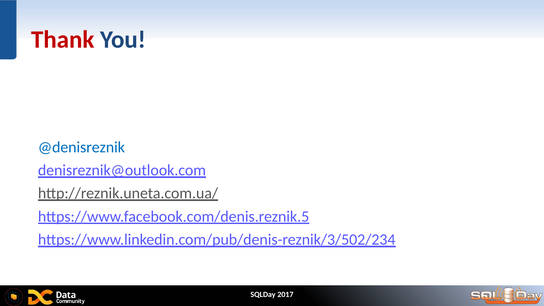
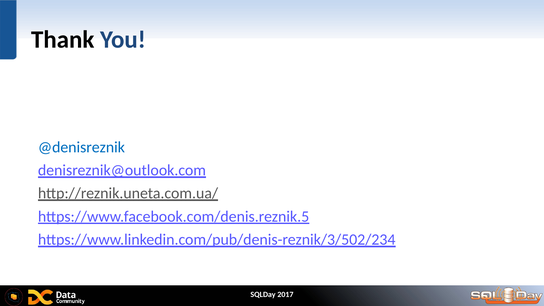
Thank colour: red -> black (63, 39)
